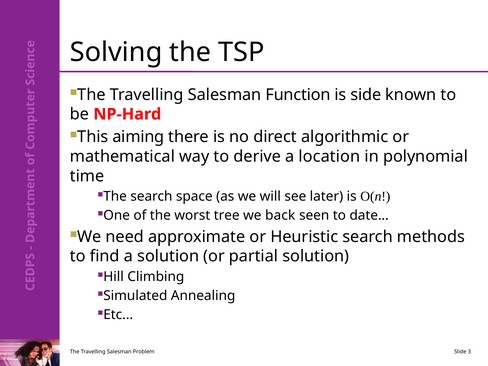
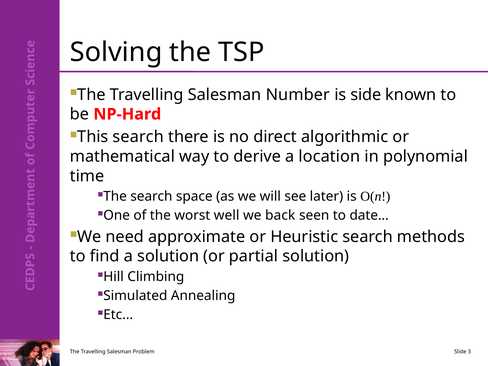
Function: Function -> Number (298, 95)
aiming: aiming -> search (138, 137)
tree: tree -> well (227, 215)
